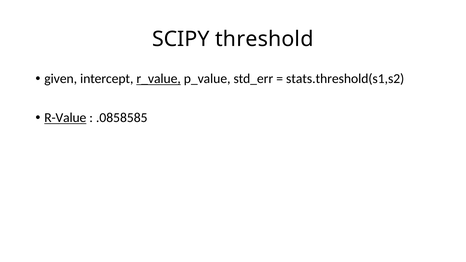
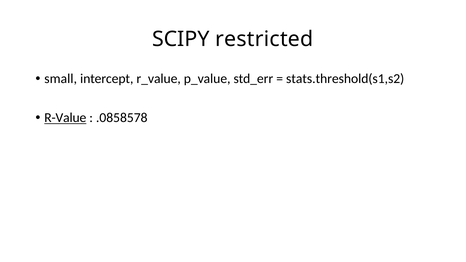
threshold: threshold -> restricted (264, 39)
given: given -> small (61, 79)
r_value underline: present -> none (159, 79)
.0858585: .0858585 -> .0858578 (122, 118)
